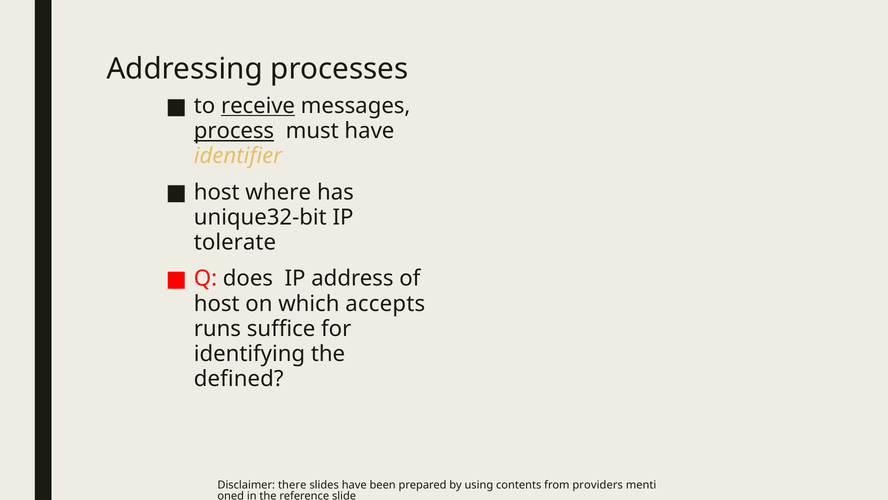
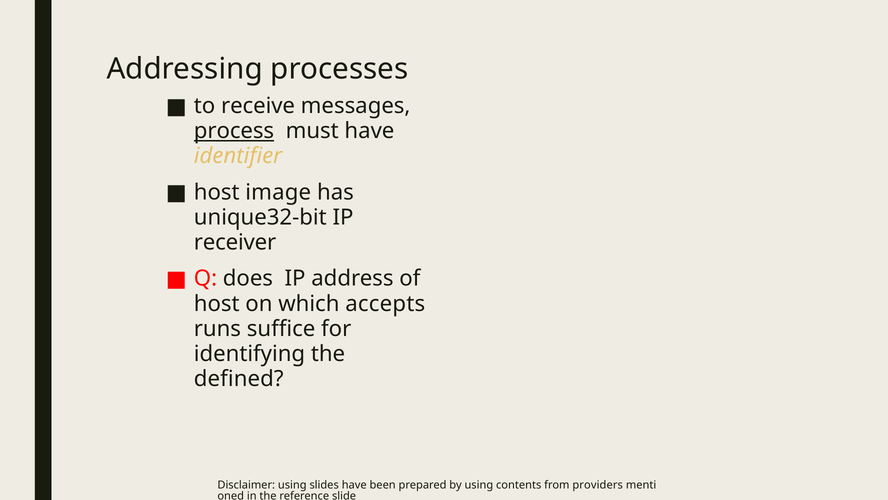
receive underline: present -> none (258, 106)
where: where -> image (278, 192)
tolerate: tolerate -> receiver (235, 242)
Disclaimer there: there -> using (292, 485)
